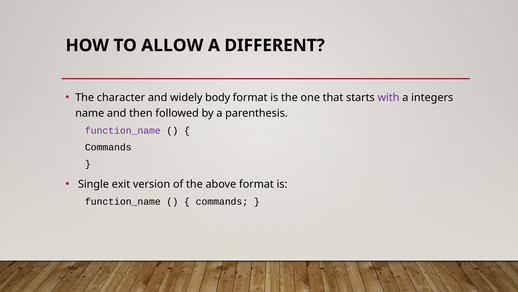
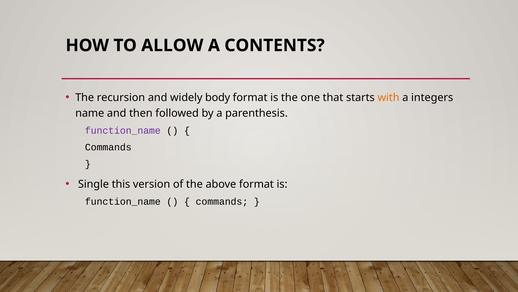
DIFFERENT: DIFFERENT -> CONTENTS (275, 45)
character: character -> recursion (121, 97)
with colour: purple -> orange (389, 97)
exit: exit -> this (121, 184)
